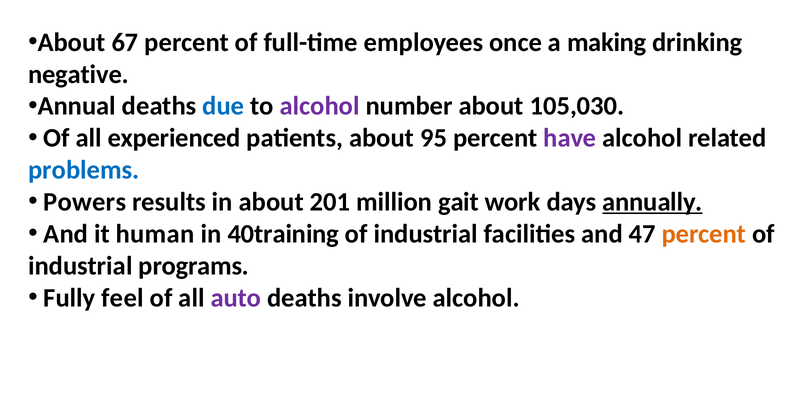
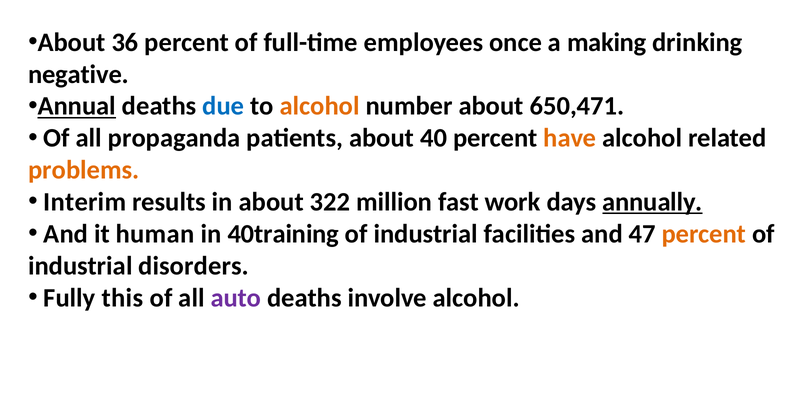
67: 67 -> 36 (125, 42)
Annual underline: none -> present (77, 106)
alcohol colour: purple -> orange (320, 106)
105,030: 105,030 -> 650,471 (577, 106)
experienced: experienced -> propaganda (174, 138)
95: 95 -> 40 (434, 138)
have colour: purple -> orange (570, 138)
problems colour: blue -> orange (84, 170)
Powers: Powers -> Interim (85, 202)
201: 201 -> 322 (330, 202)
gait: gait -> fast (459, 202)
programs: programs -> disorders (194, 266)
feel: feel -> this (122, 298)
